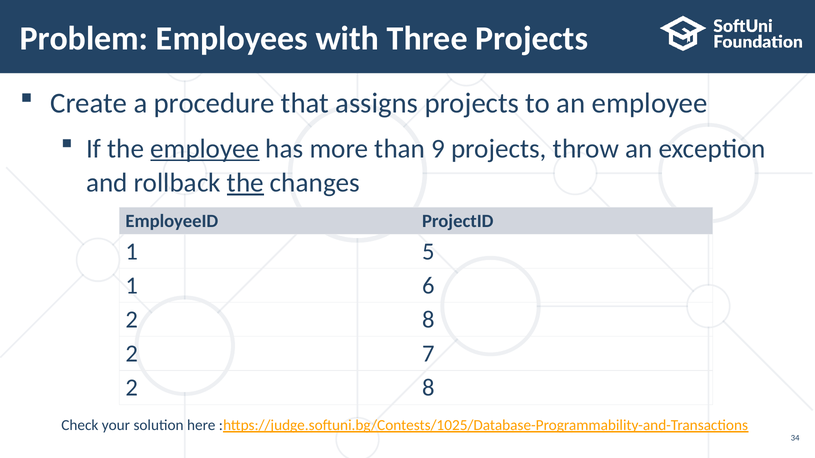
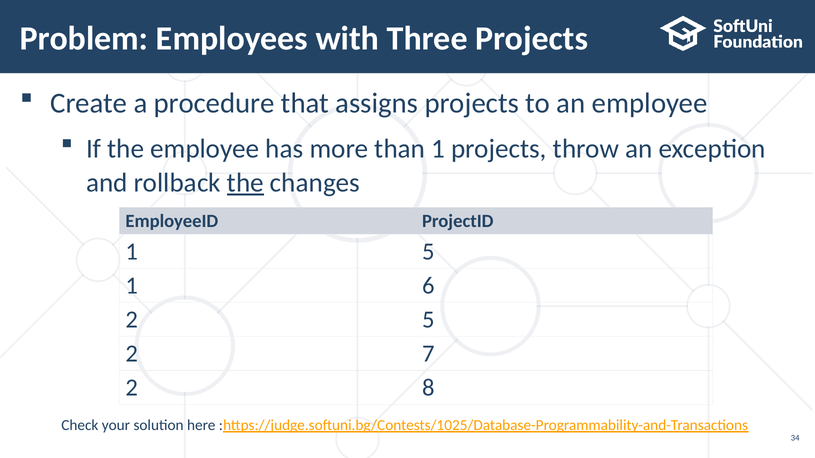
employee underline: present -> none (205, 149)
than 9: 9 -> 1 (438, 149)
8: 8 -> 5 (428, 320)
